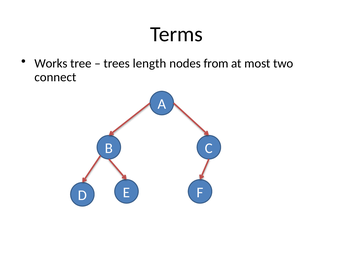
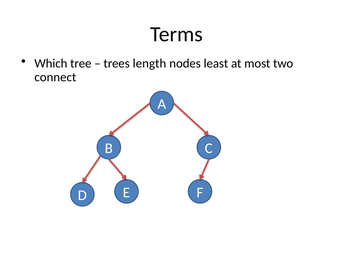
Works: Works -> Which (51, 63)
from: from -> least (216, 63)
